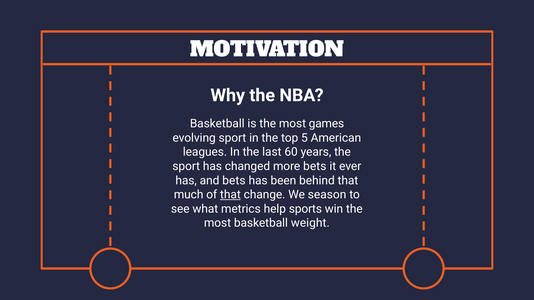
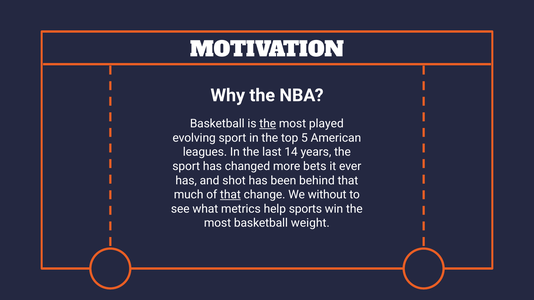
the underline: none -> present (268, 124)
games: games -> played (326, 124)
60: 60 -> 14 (291, 152)
and bets: bets -> shot (234, 181)
season: season -> without (327, 195)
